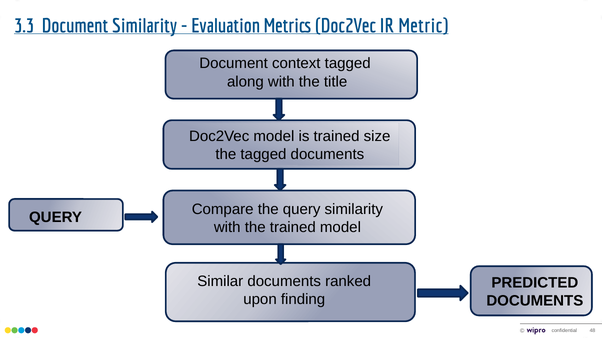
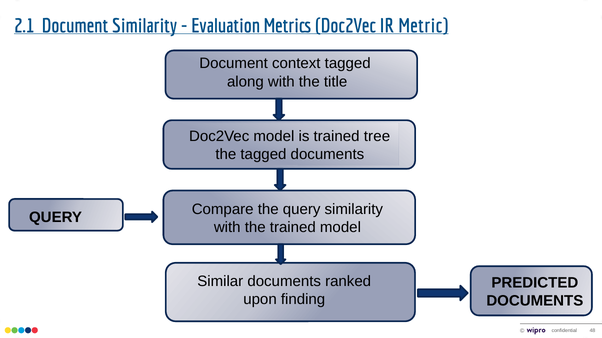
3.3: 3.3 -> 2.1 (24, 26)
size: size -> tree (377, 137)
